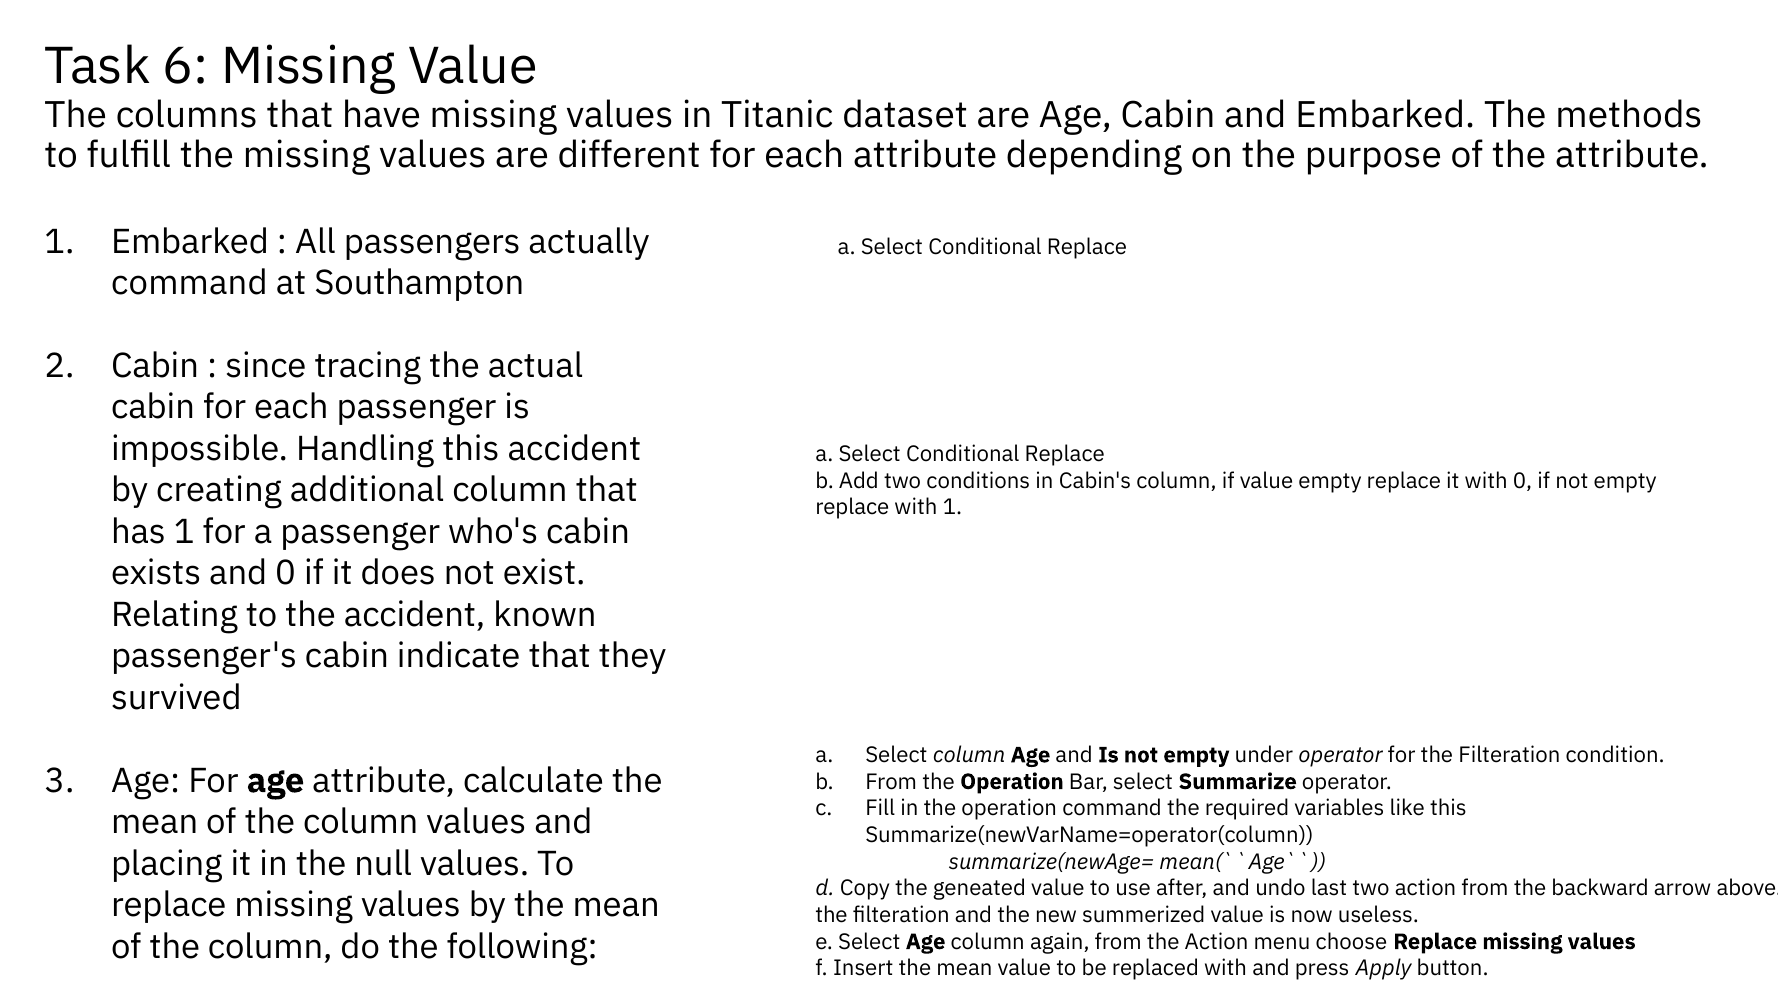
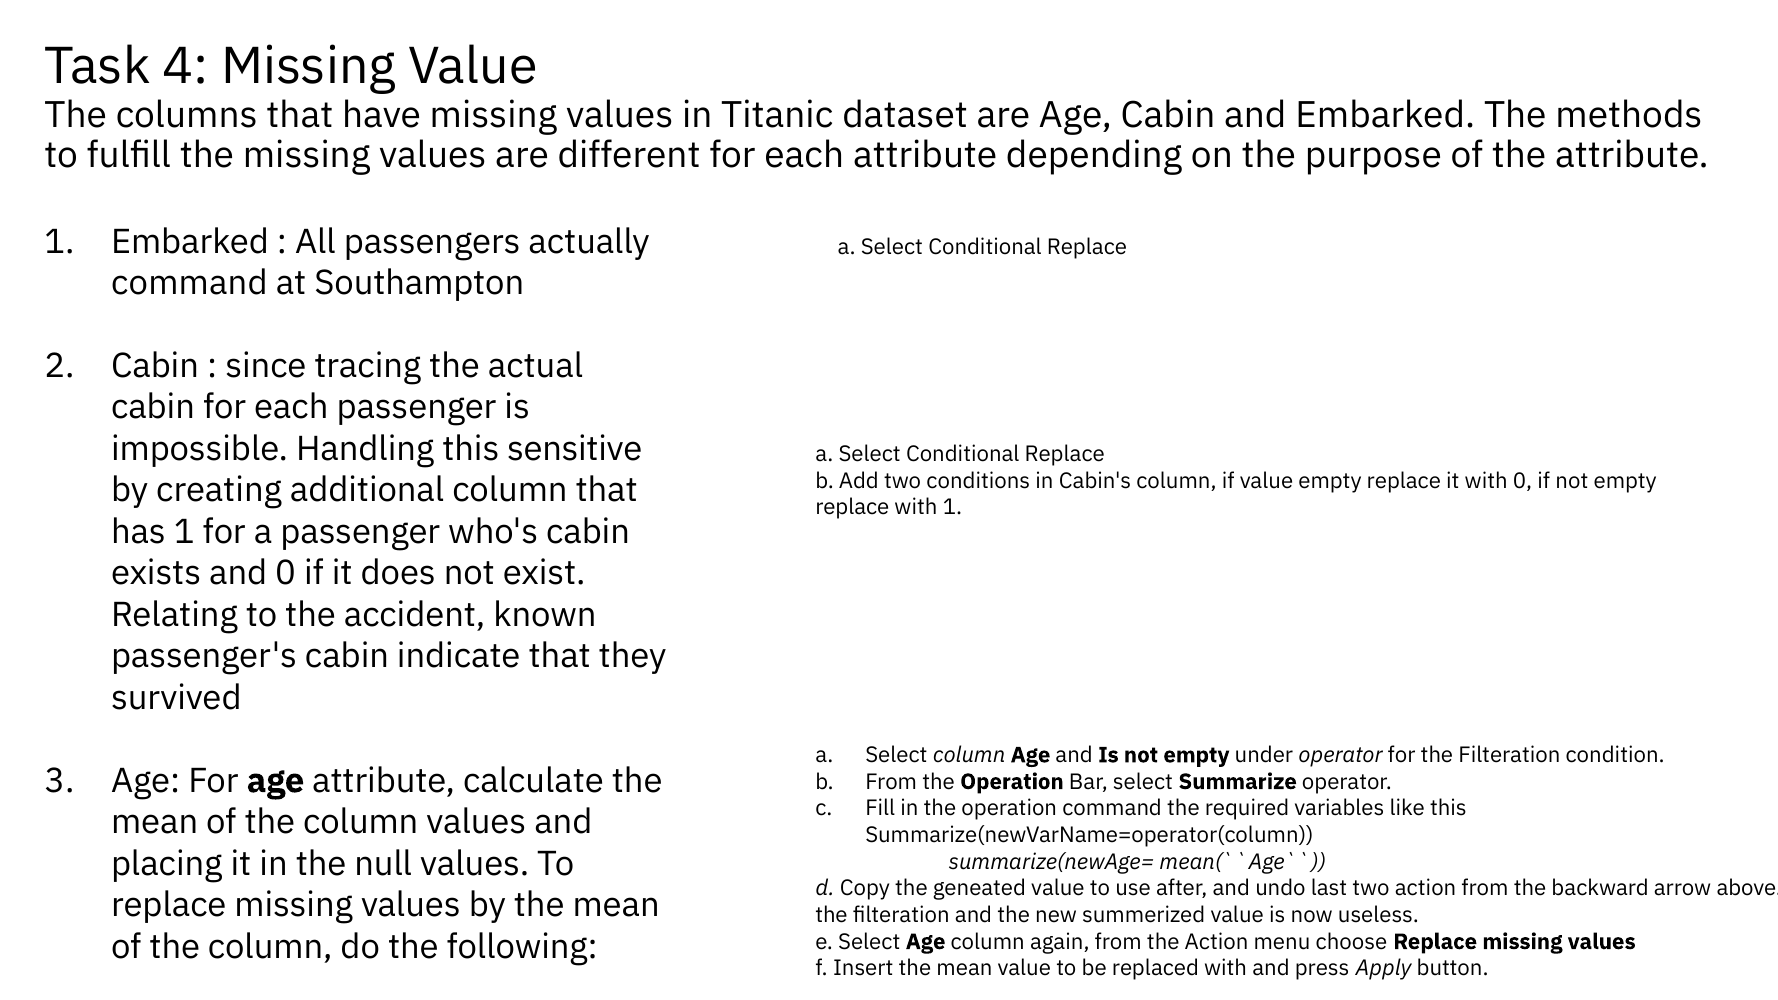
6: 6 -> 4 (186, 67)
this accident: accident -> sensitive (575, 449)
